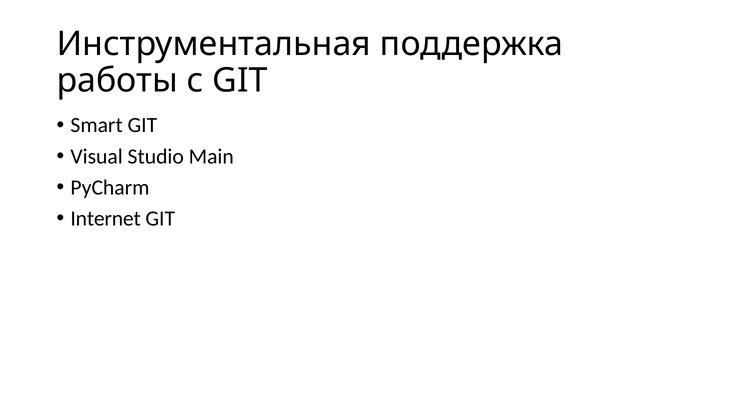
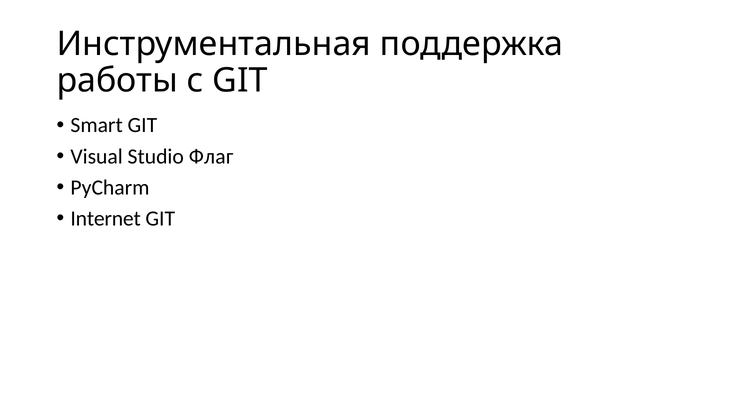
Main: Main -> Флаг (211, 157)
